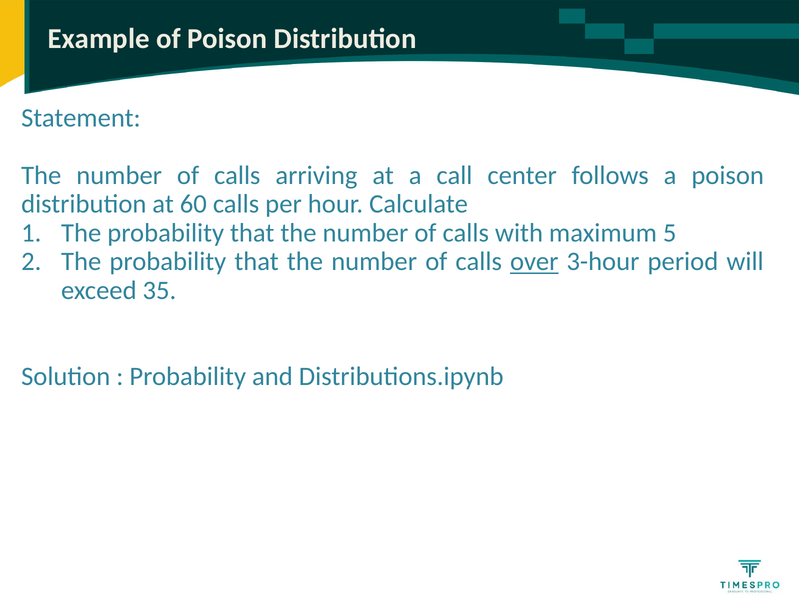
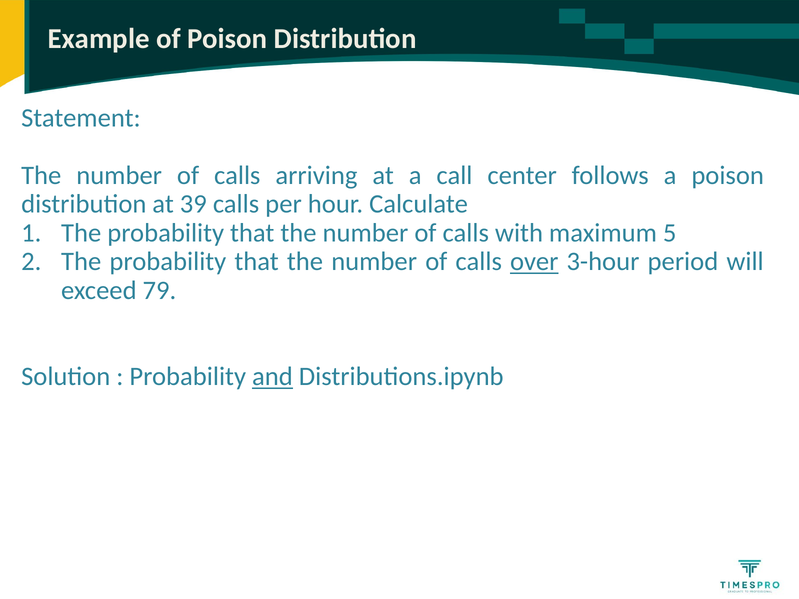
60: 60 -> 39 (193, 204)
35: 35 -> 79 (159, 291)
and underline: none -> present (272, 377)
